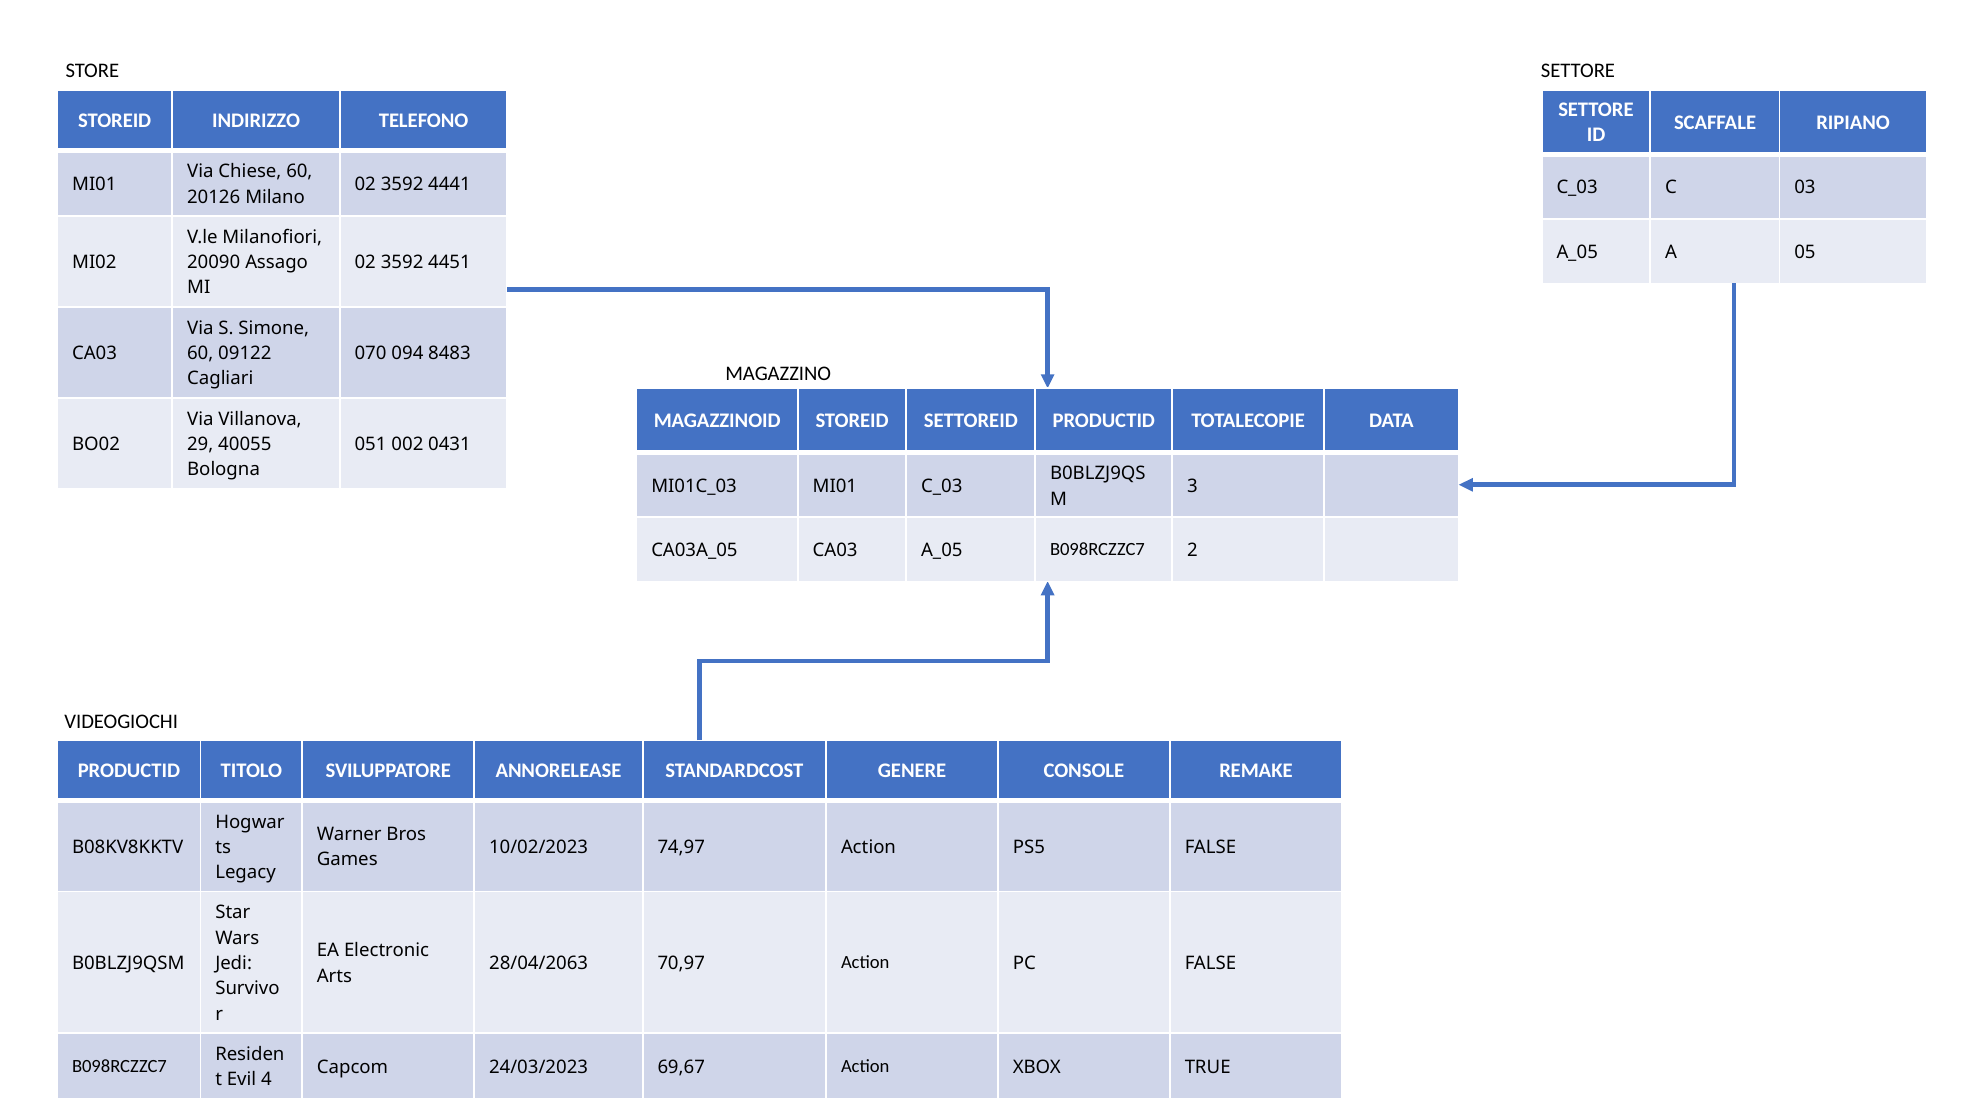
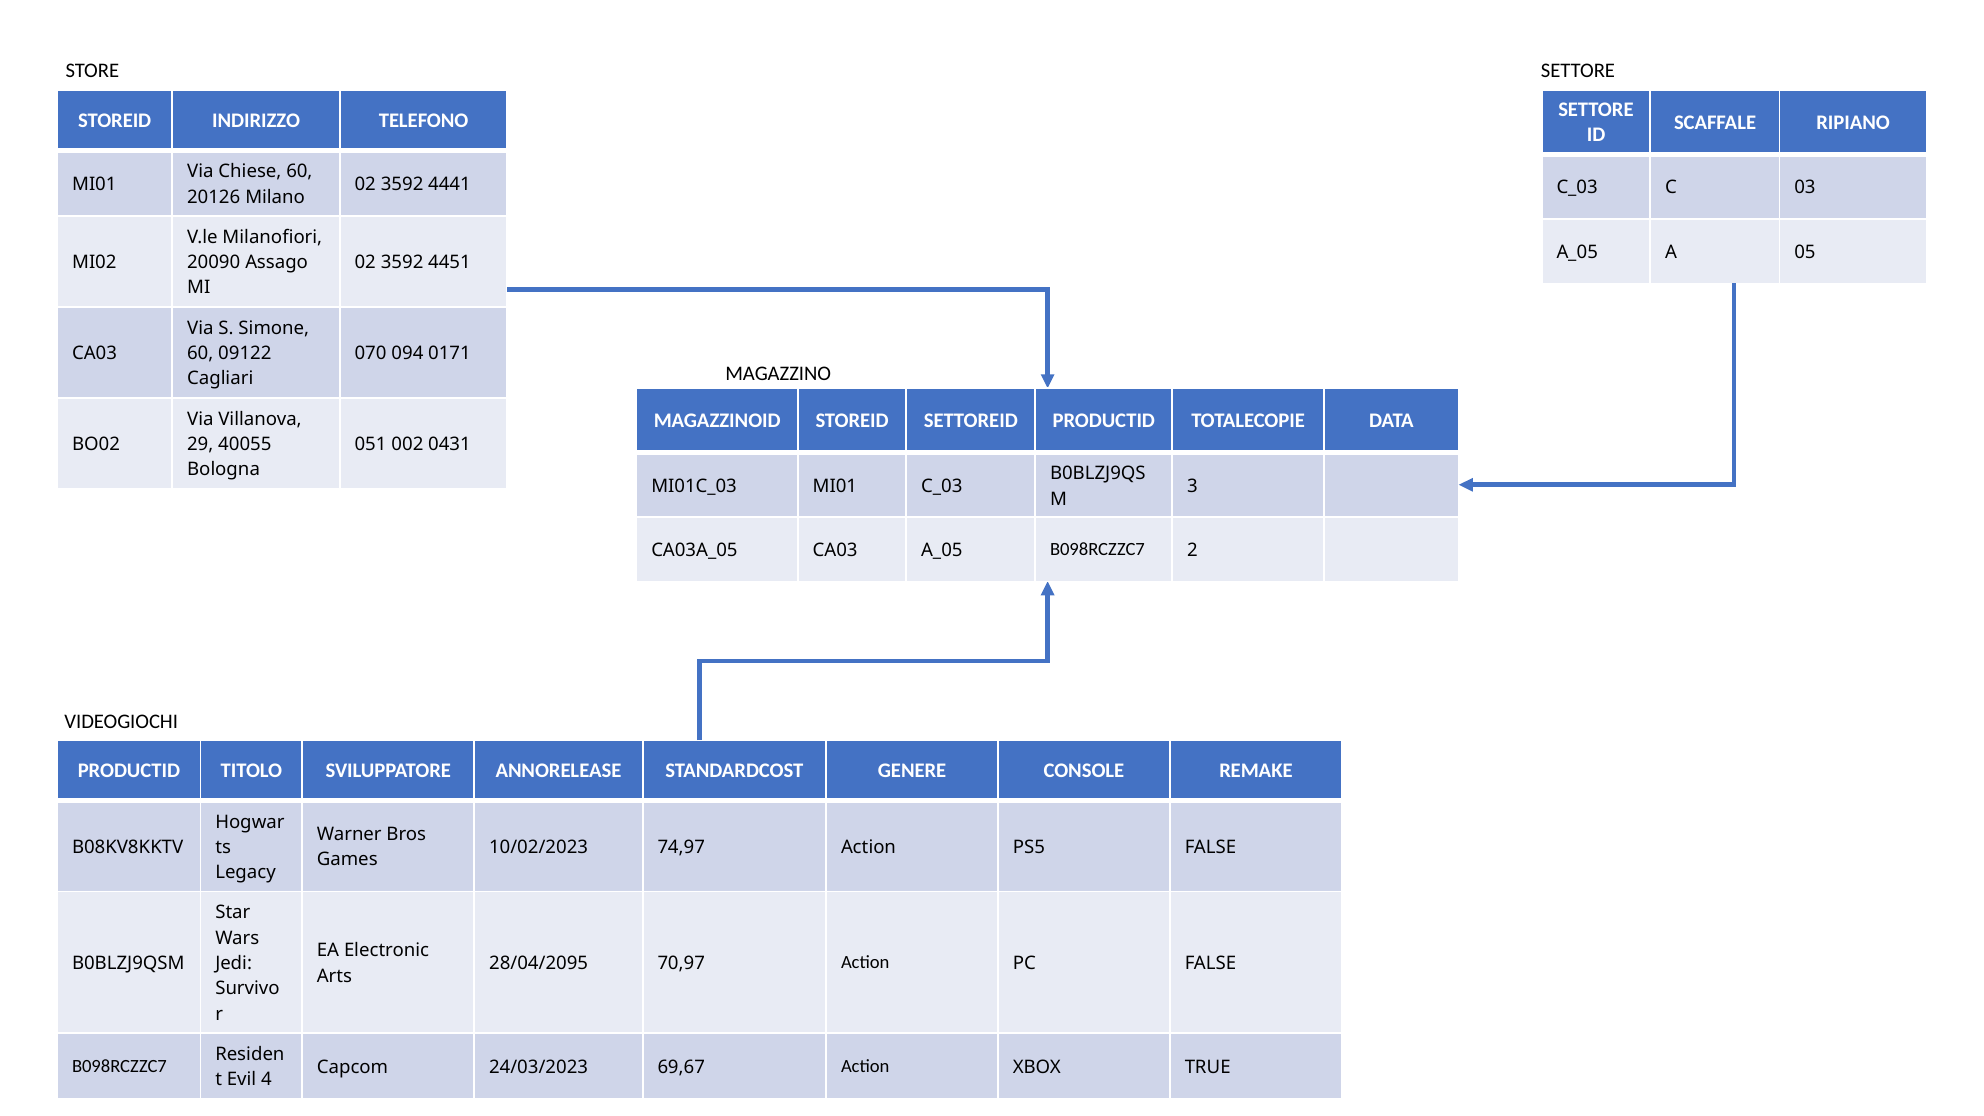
8483: 8483 -> 0171 (449, 353)
28/04/2063: 28/04/2063 -> 28/04/2095 (539, 963)
